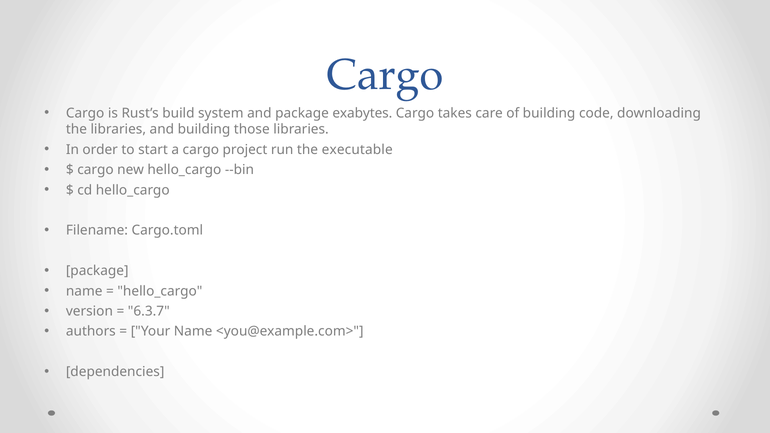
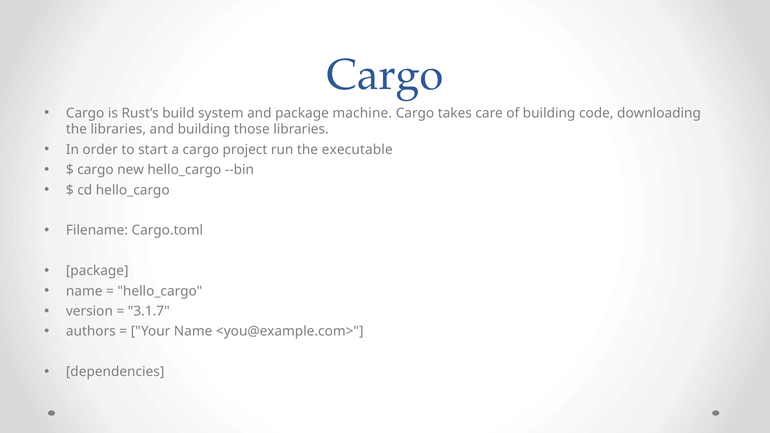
exabytes: exabytes -> machine (362, 113)
6.3.7: 6.3.7 -> 3.1.7 (149, 311)
